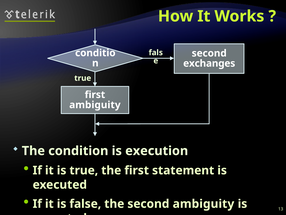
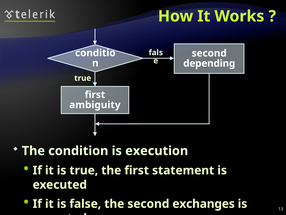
exchanges: exchanges -> depending (209, 63)
second ambiguity: ambiguity -> exchanges (204, 203)
